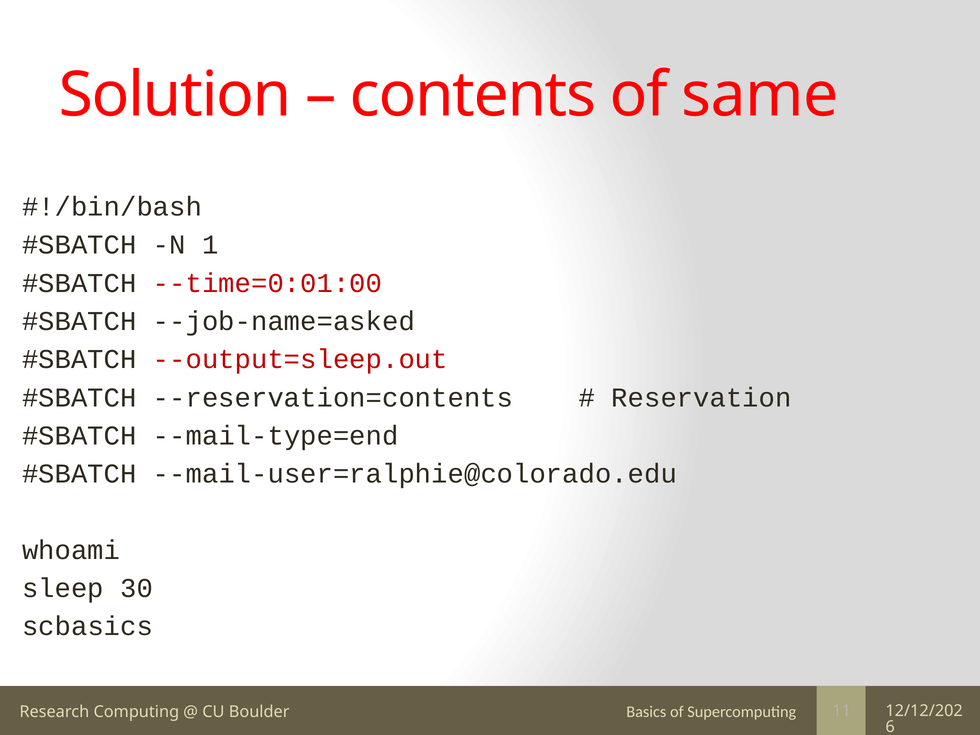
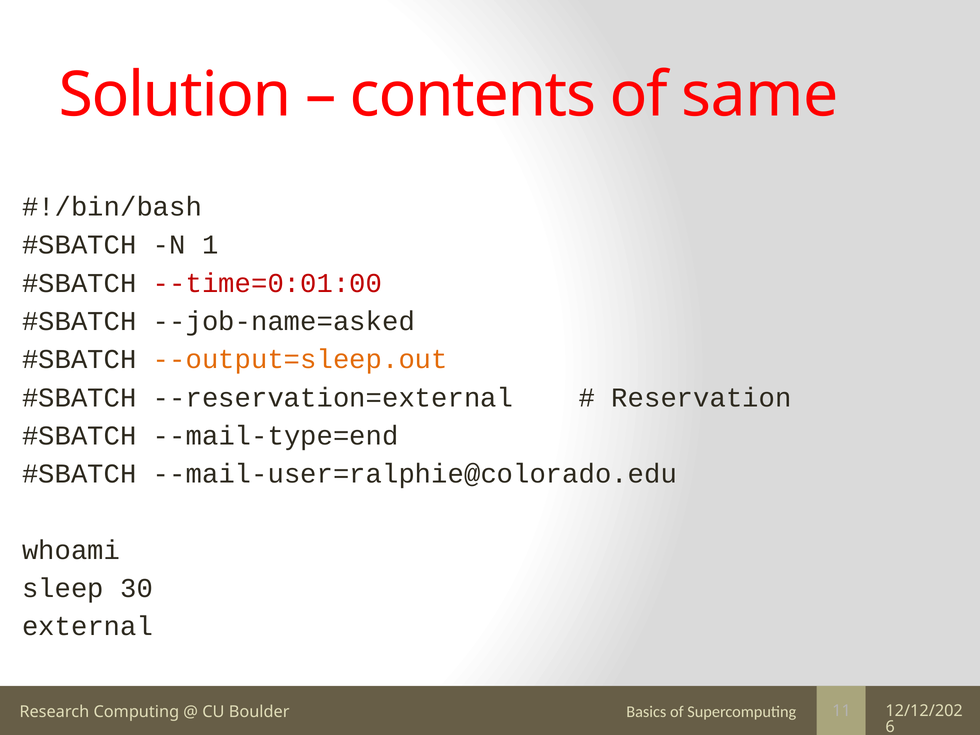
--output=sleep.out colour: red -> orange (300, 359)
--reservation=contents: --reservation=contents -> --reservation=external (333, 398)
scbasics: scbasics -> external (88, 627)
